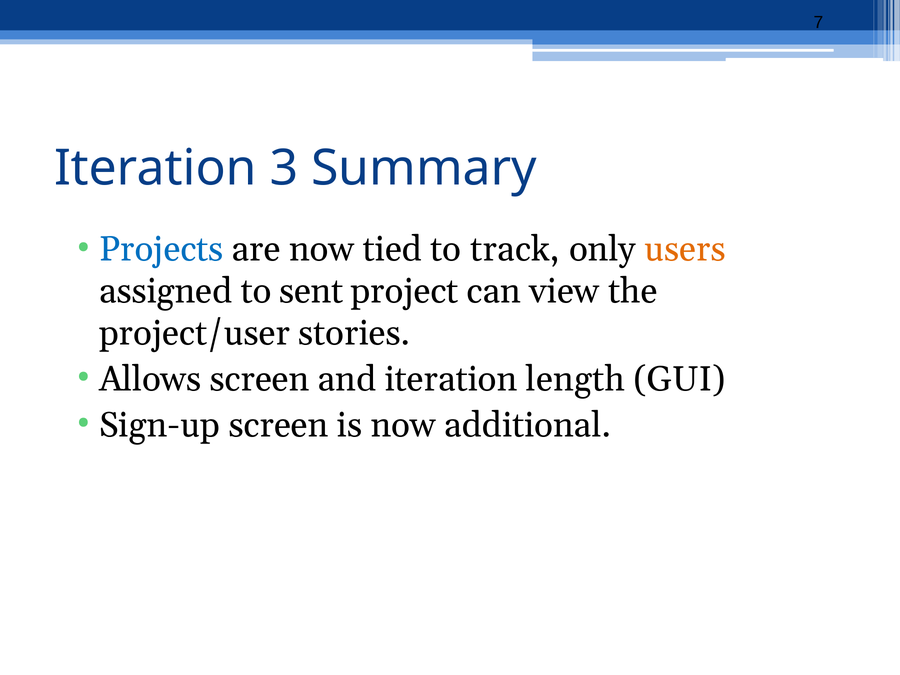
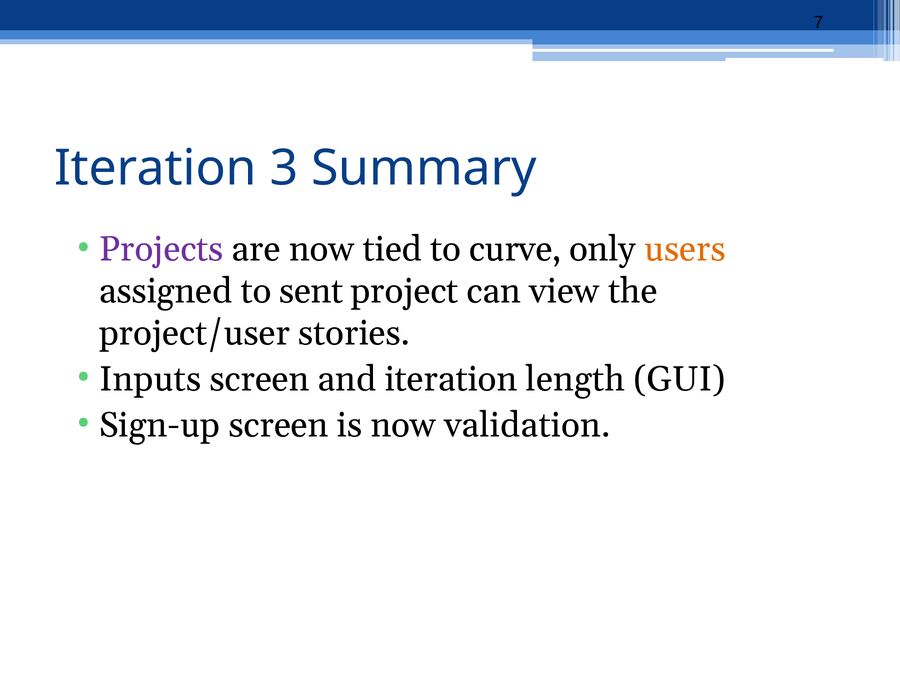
Projects colour: blue -> purple (161, 249)
track: track -> curve (515, 249)
Allows: Allows -> Inputs (150, 379)
additional: additional -> validation (527, 425)
